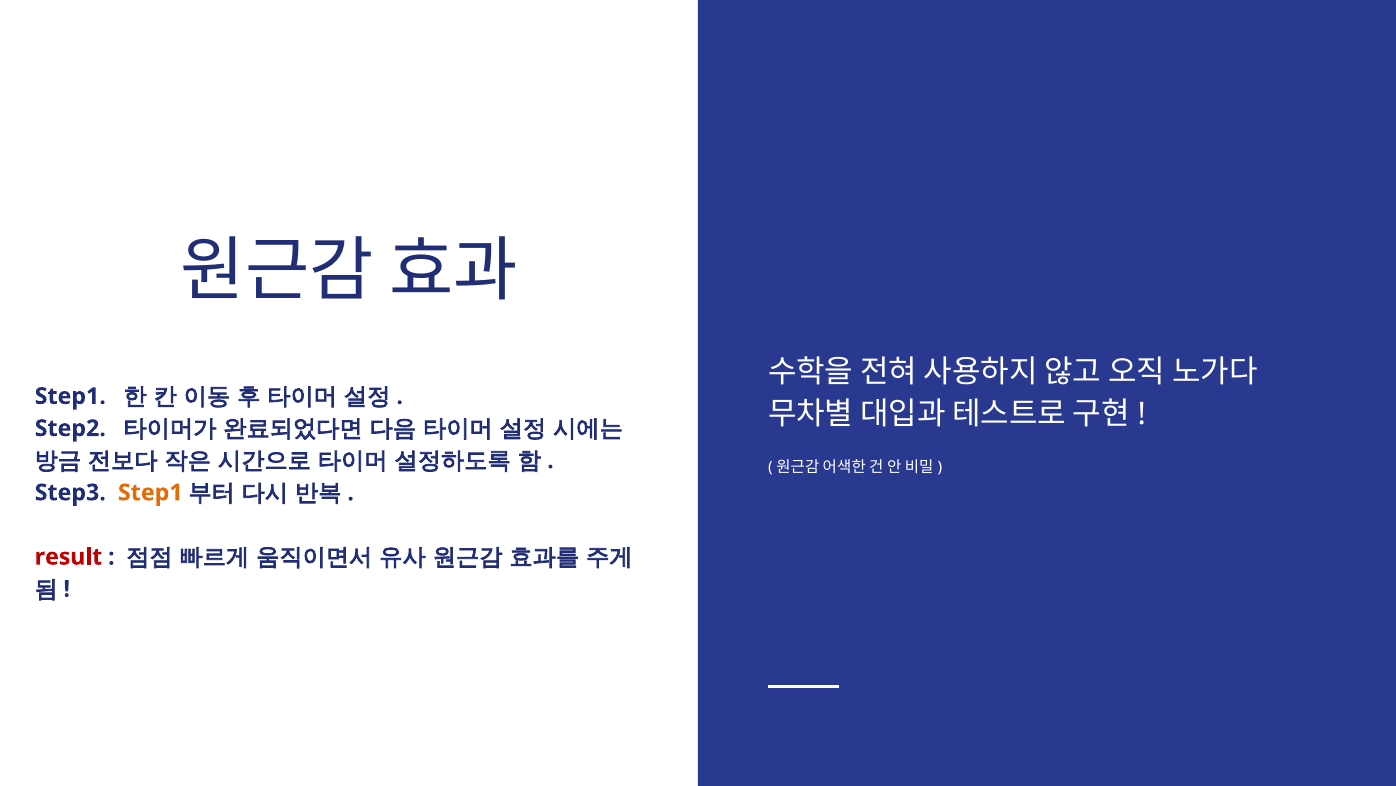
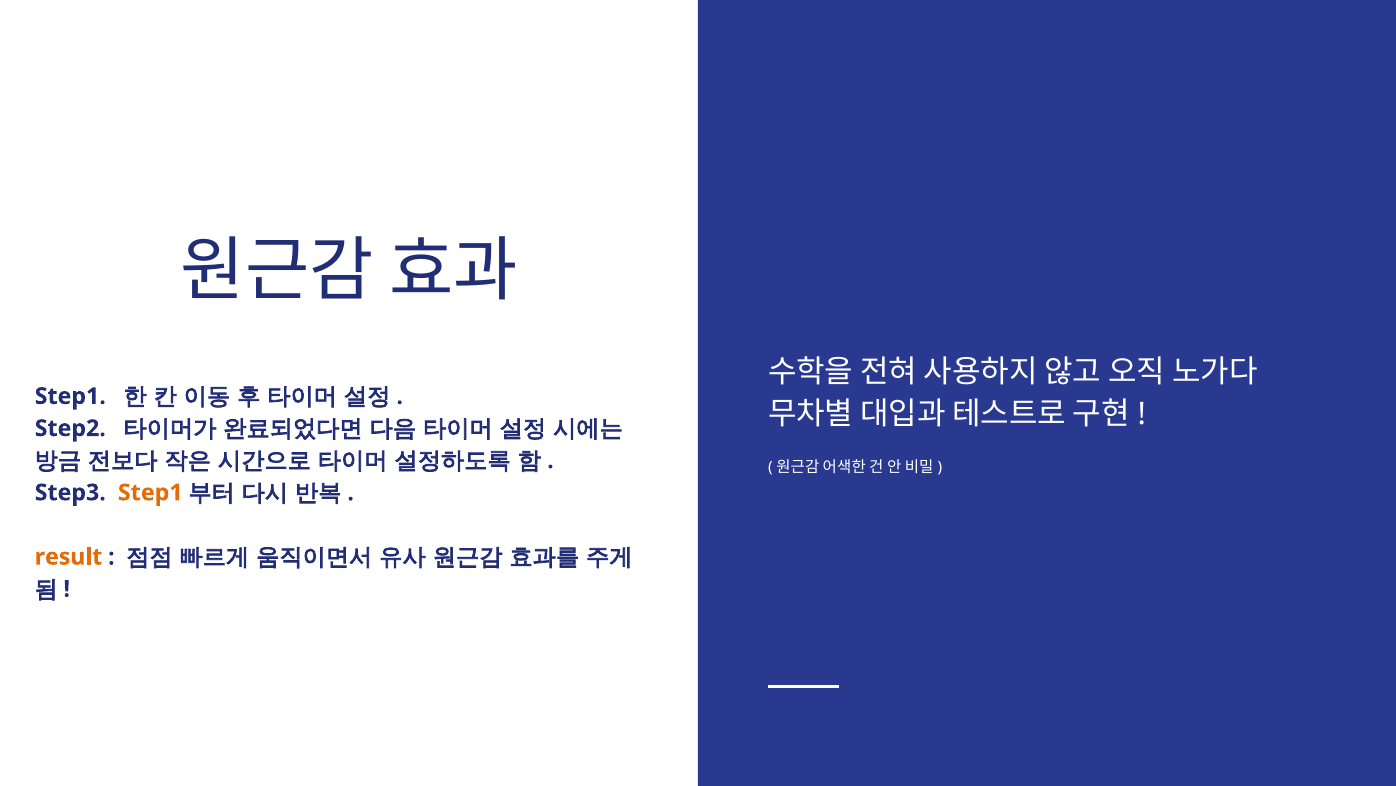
result colour: red -> orange (68, 556)
